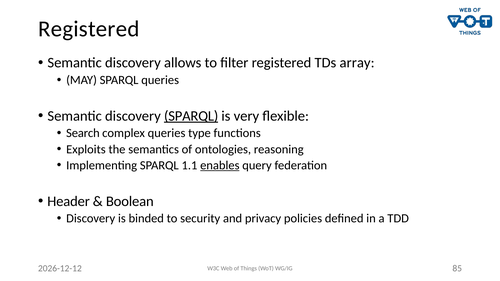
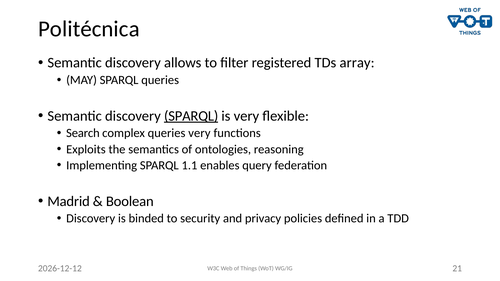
Registered: Registered -> Politécnica (89, 29)
queries type: type -> very (199, 133)
enables underline: present -> none (220, 165)
Header: Header -> Madrid (69, 201)
85: 85 -> 21 (457, 269)
